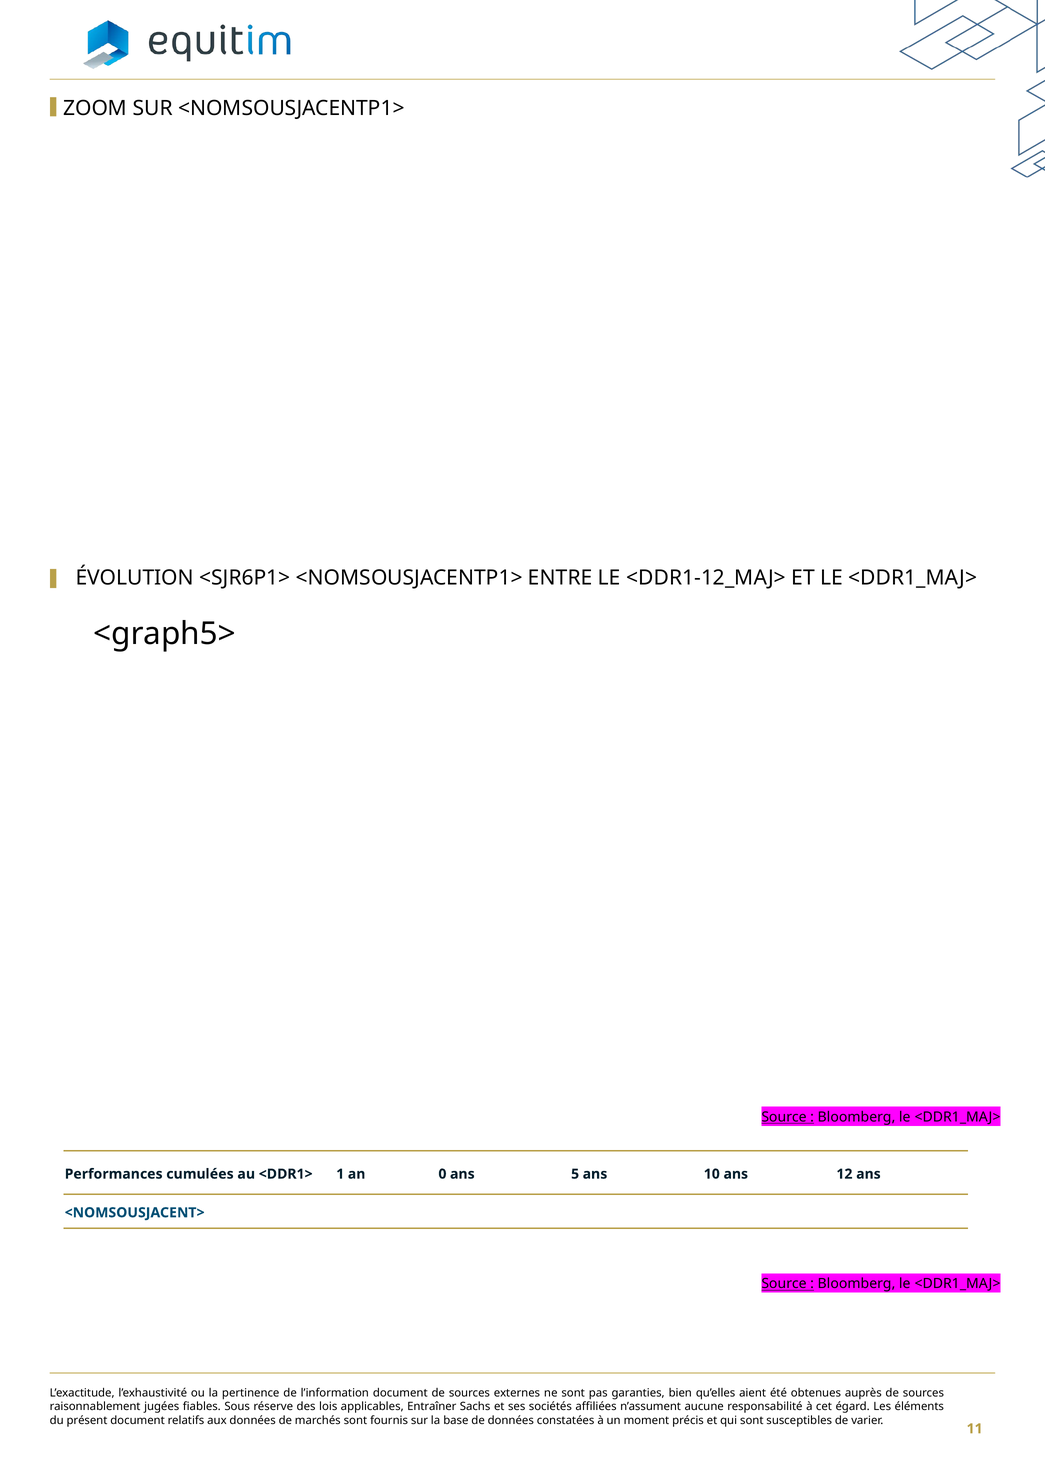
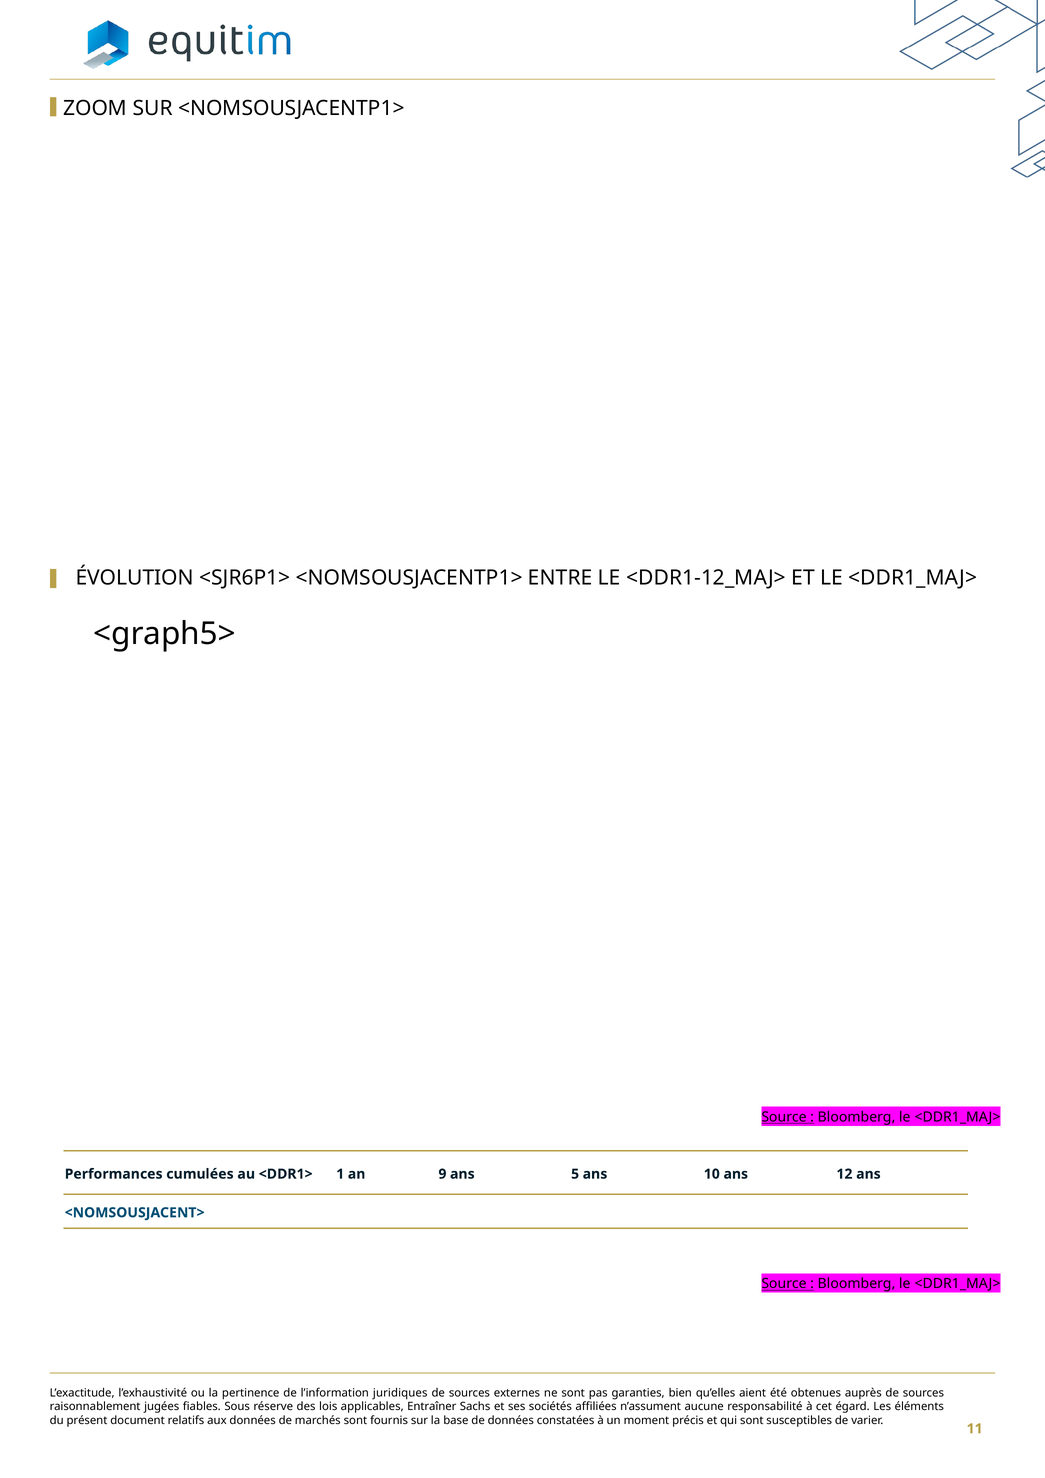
0: 0 -> 9 (442, 1174)
l’information document: document -> juridiques (400, 1393)
